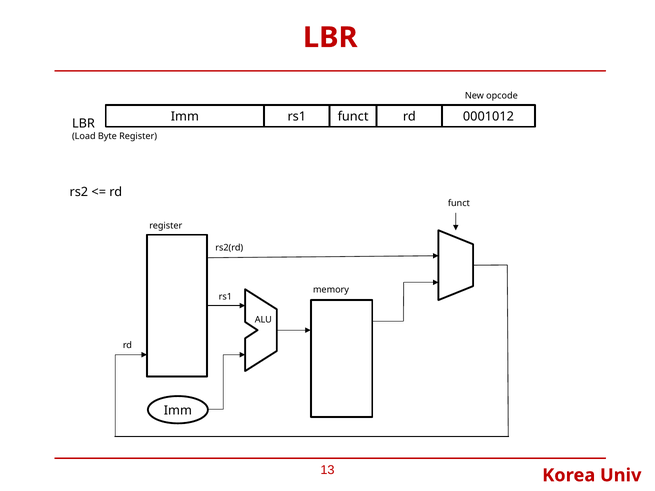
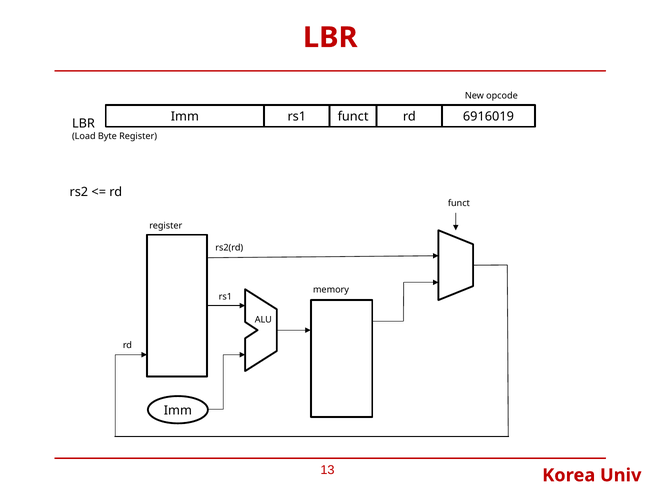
0001012: 0001012 -> 6916019 (488, 117)
